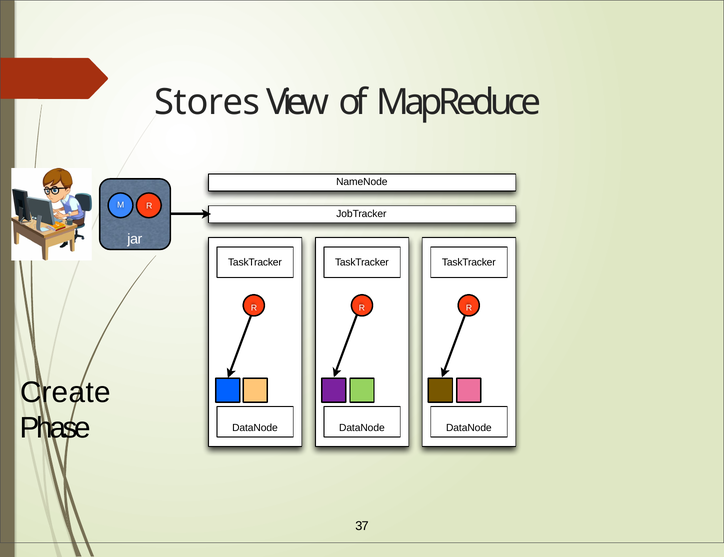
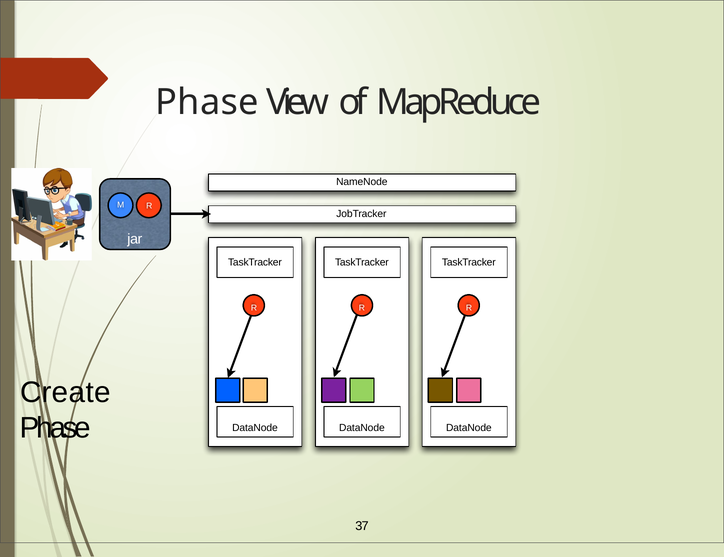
Stores: Stores -> Phase (207, 102)
